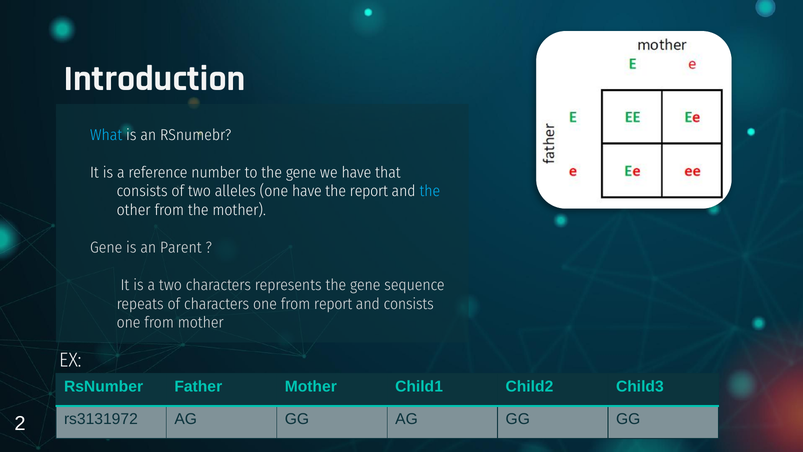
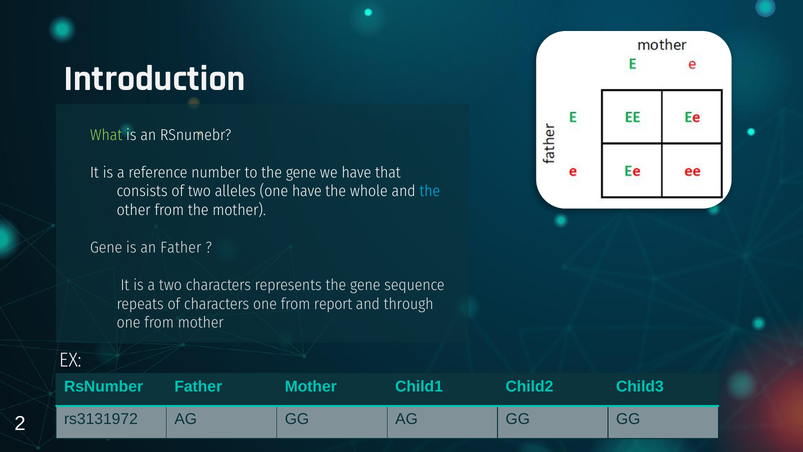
What colour: light blue -> light green (106, 135)
the report: report -> whole (369, 191)
an Parent: Parent -> Father (181, 247)
and consists: consists -> through (409, 304)
